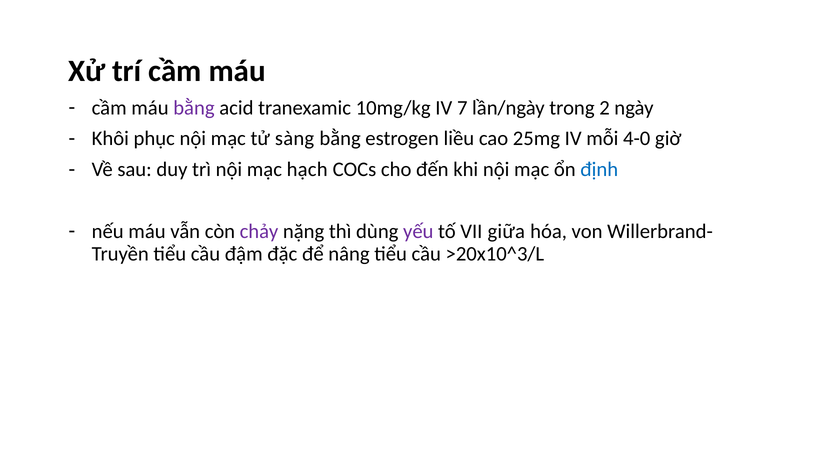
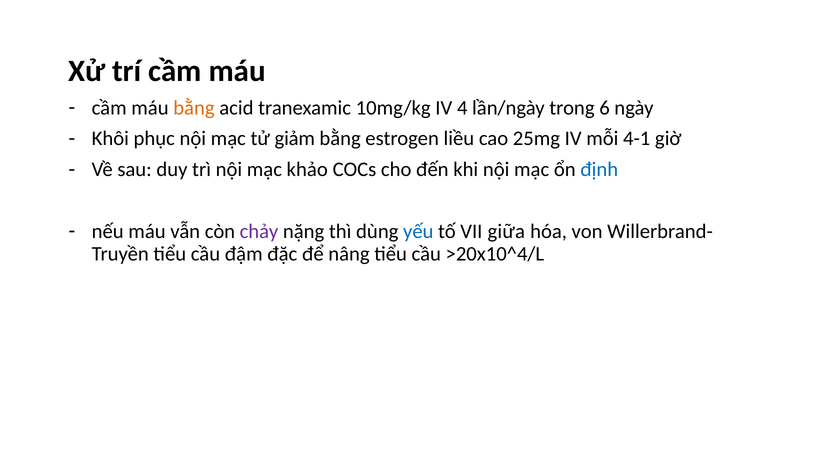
bằng colour: purple -> orange (194, 108)
7: 7 -> 4 (462, 108)
2: 2 -> 6 (605, 108)
sàng: sàng -> giảm (295, 139)
4-0: 4-0 -> 4-1 (637, 139)
hạch: hạch -> khảo (307, 170)
yếu colour: purple -> blue (418, 232)
>20x10^3/L: >20x10^3/L -> >20x10^4/L (495, 254)
